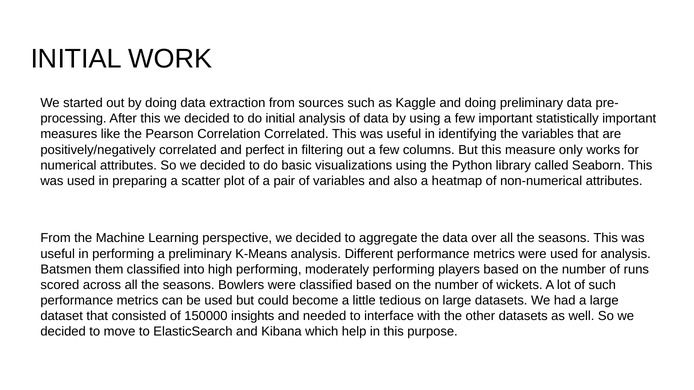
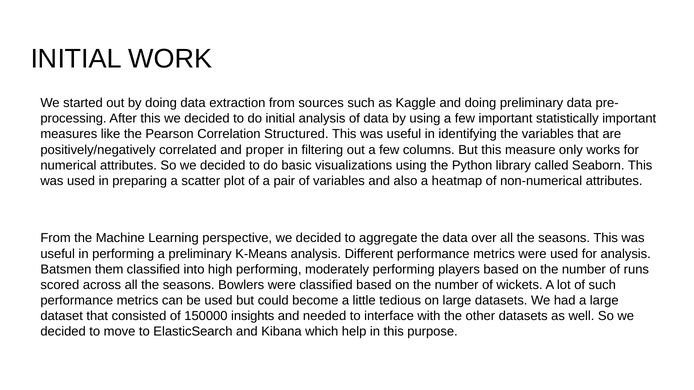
Correlation Correlated: Correlated -> Structured (296, 134)
perfect: perfect -> proper (265, 150)
